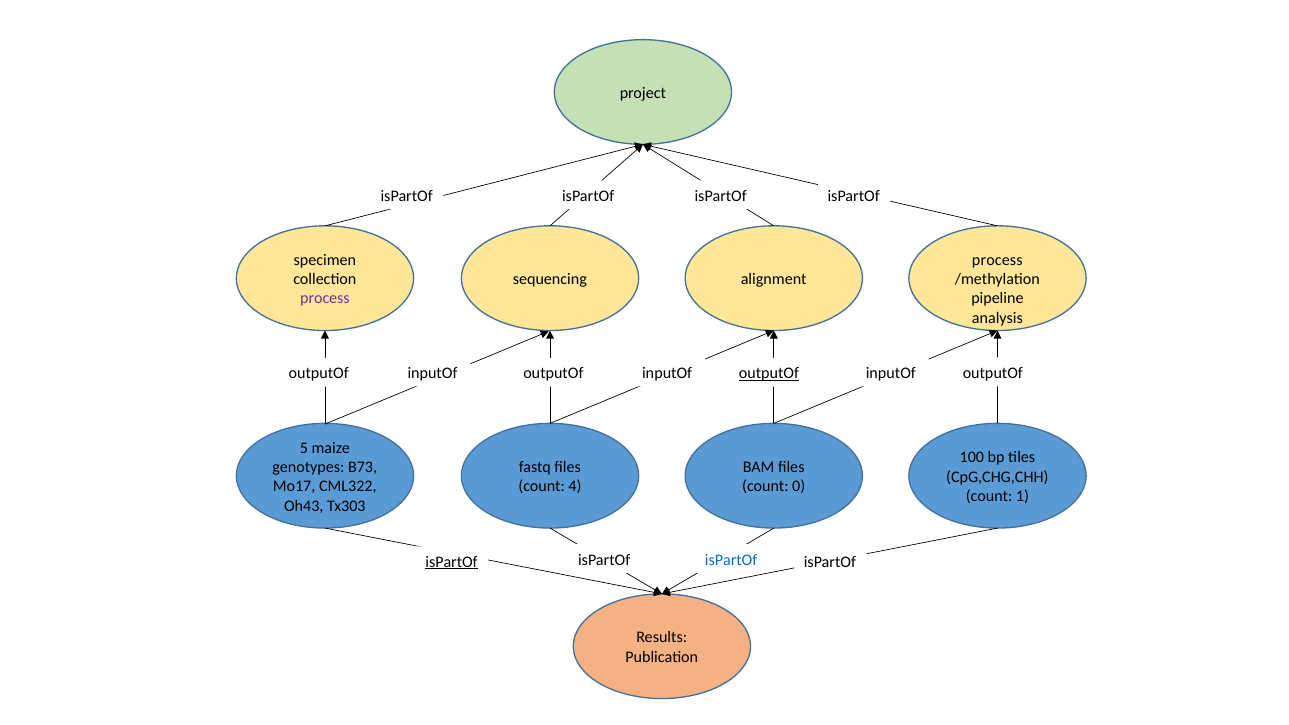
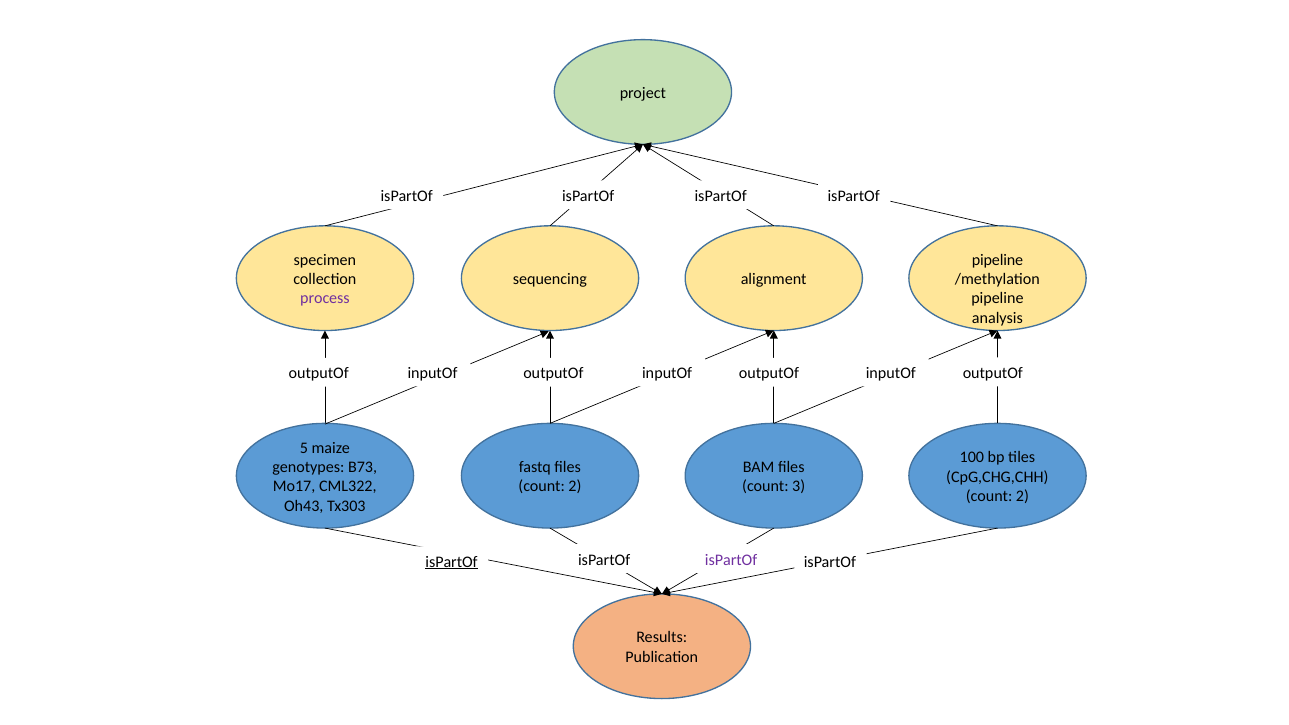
process: process -> pipeline (997, 260)
outputOf underline: present -> none (769, 373)
4: 4 -> 2 (575, 487)
0: 0 -> 3 (799, 487)
1: 1 -> 2 (1022, 496)
isPartOf colour: blue -> purple (731, 560)
